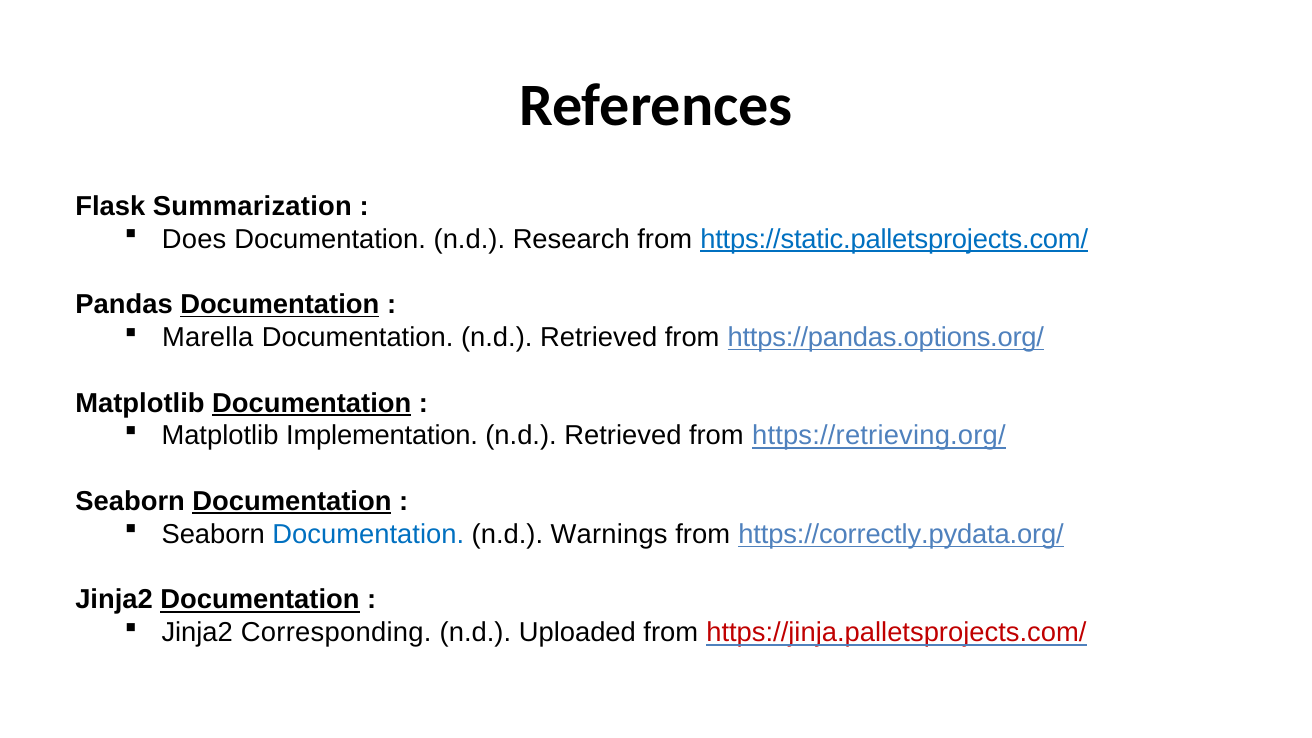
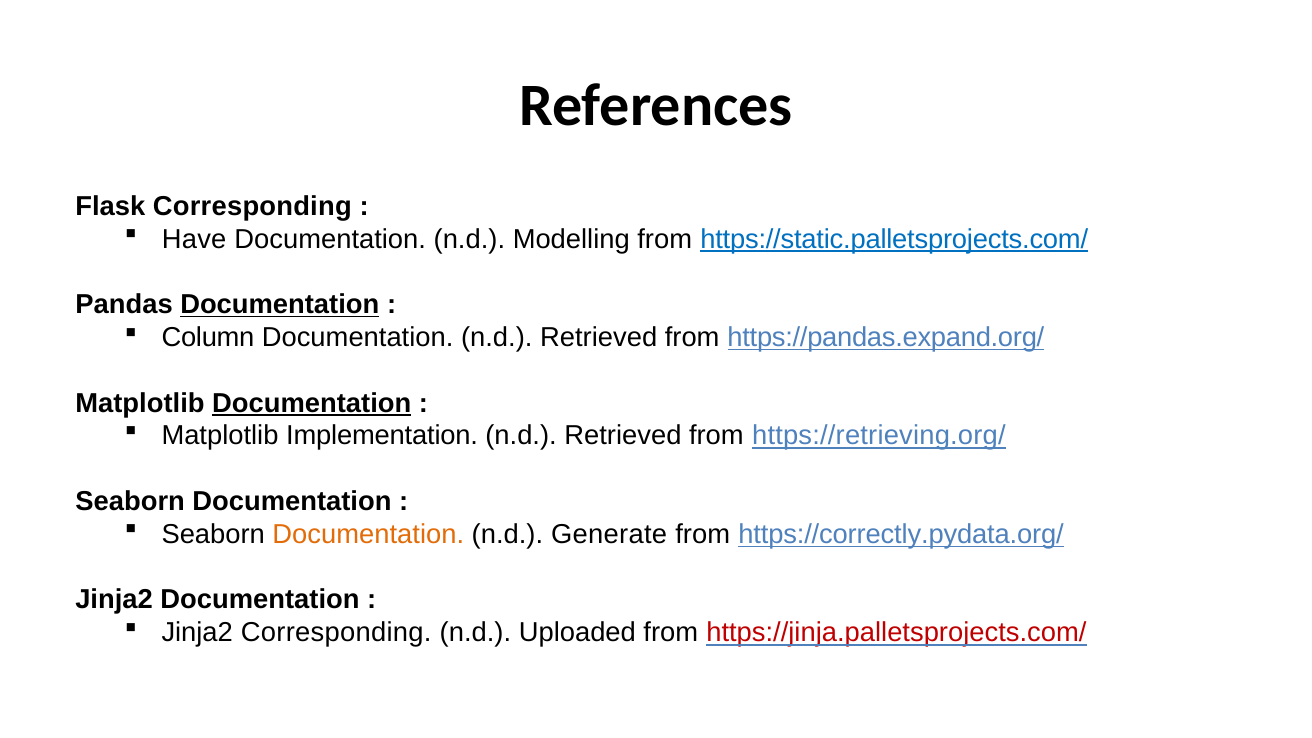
Flask Summarization: Summarization -> Corresponding (252, 206)
Does: Does -> Have (194, 239)
Research: Research -> Modelling (571, 239)
Marella: Marella -> Column (208, 337)
https://pandas.options.org/: https://pandas.options.org/ -> https://pandas.expand.org/ (886, 337)
Documentation underline: present -> none (292, 501)
Documentation colour: blue -> orange (368, 534)
Warnings: Warnings -> Generate (609, 534)
Documentation underline: present -> none (260, 600)
